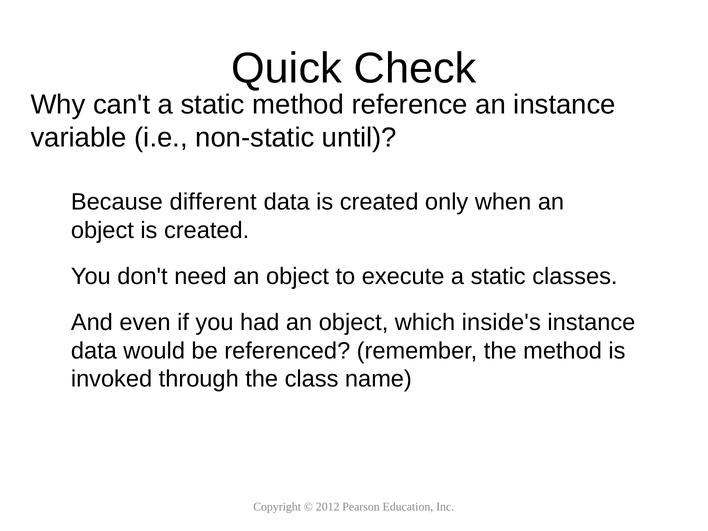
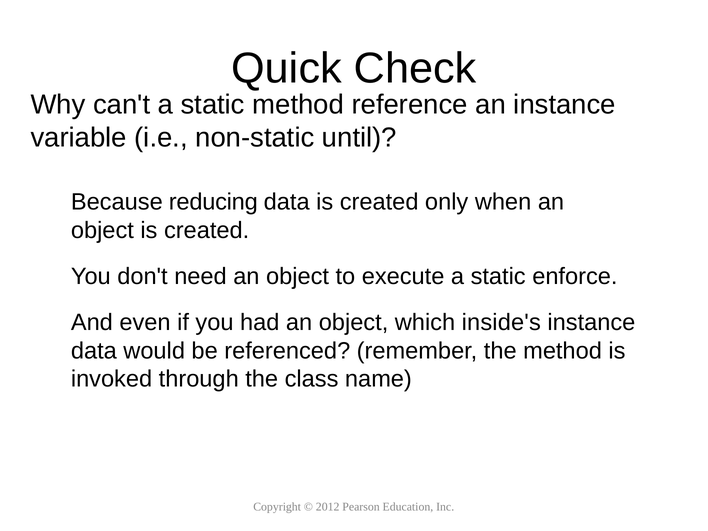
different: different -> reducing (213, 202)
classes: classes -> enforce (575, 277)
